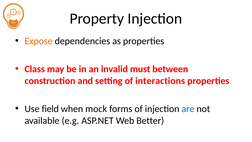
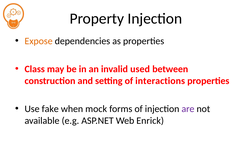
must: must -> used (140, 69)
field: field -> fake (50, 109)
are colour: blue -> purple (188, 109)
Better: Better -> Enrick (150, 120)
